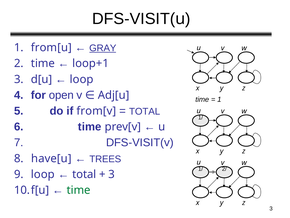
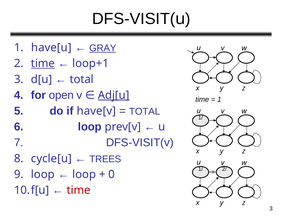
from[u: from[u -> have[u (51, 48)
time underline: none -> present (43, 63)
loop: loop -> total (82, 79)
Adj[u underline: none -> present (114, 95)
from[v: from[v -> have[v (96, 111)
time: time -> loop (90, 127)
have[u: have[u -> cycle[u (51, 158)
total: total -> loop (84, 174)
3: 3 -> 0 (112, 174)
time colour: green -> red (79, 190)
